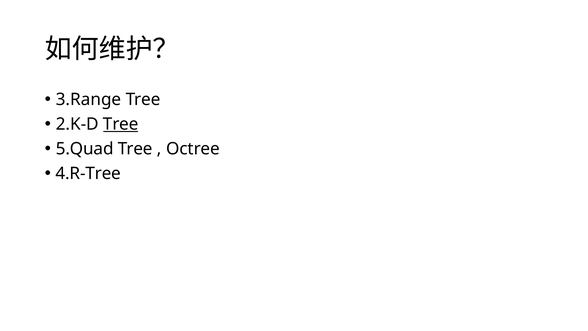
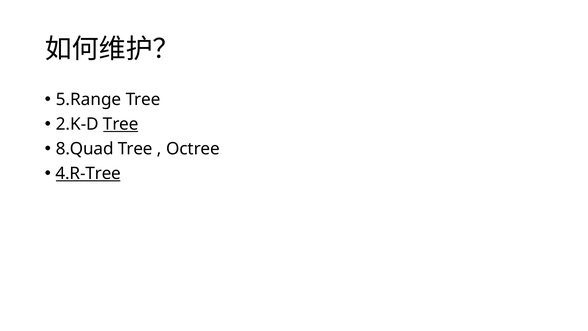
3.Range: 3.Range -> 5.Range (89, 99)
5.Quad: 5.Quad -> 8.Quad (85, 149)
4.R-Tree underline: none -> present (88, 173)
